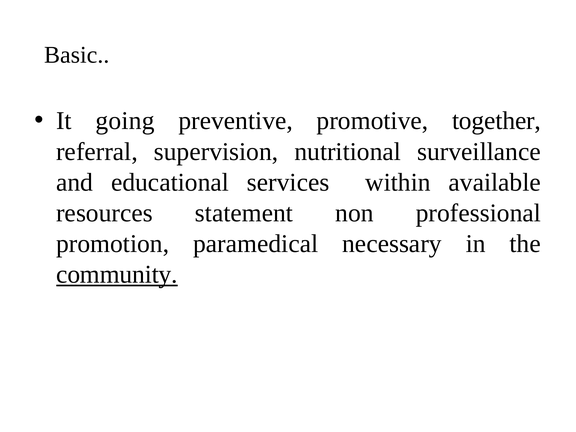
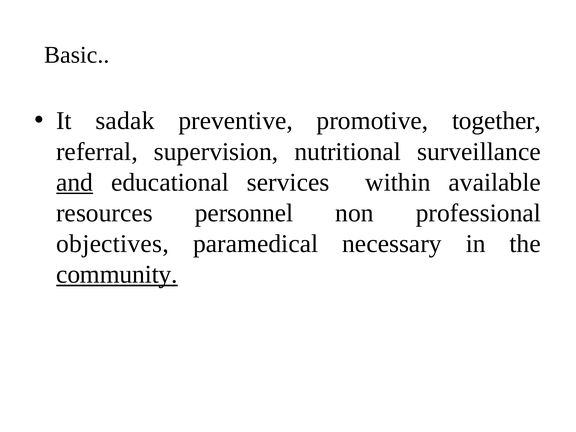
going: going -> sadak (125, 121)
and underline: none -> present (75, 182)
statement: statement -> personnel (244, 213)
promotion: promotion -> objectives (113, 244)
